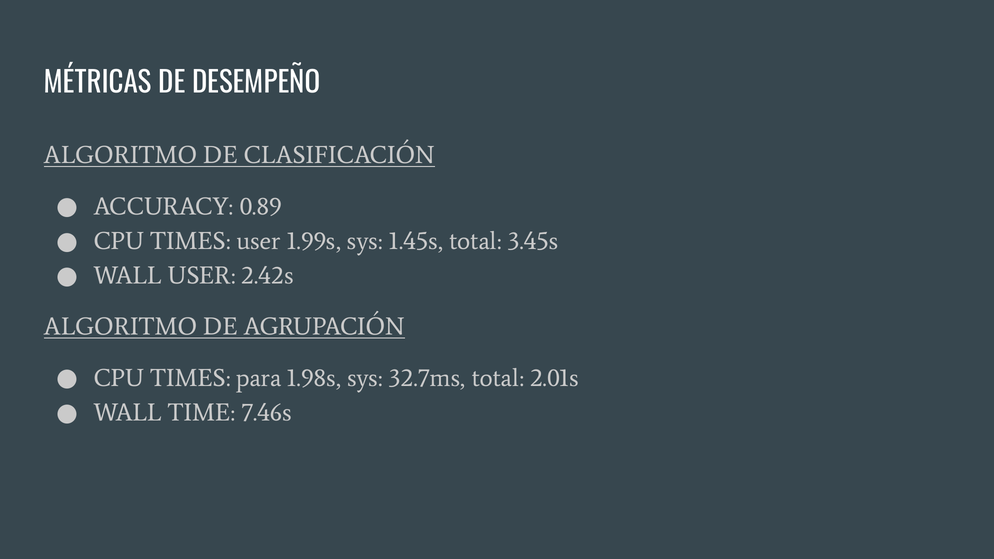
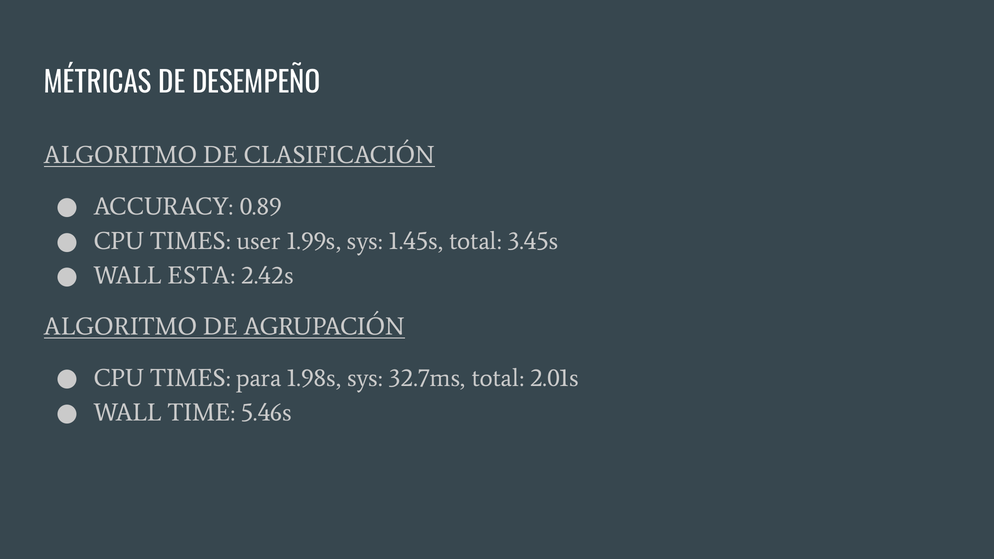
WALL USER: USER -> ESTA (201, 276)
7.46s: 7.46s -> 5.46s (267, 413)
